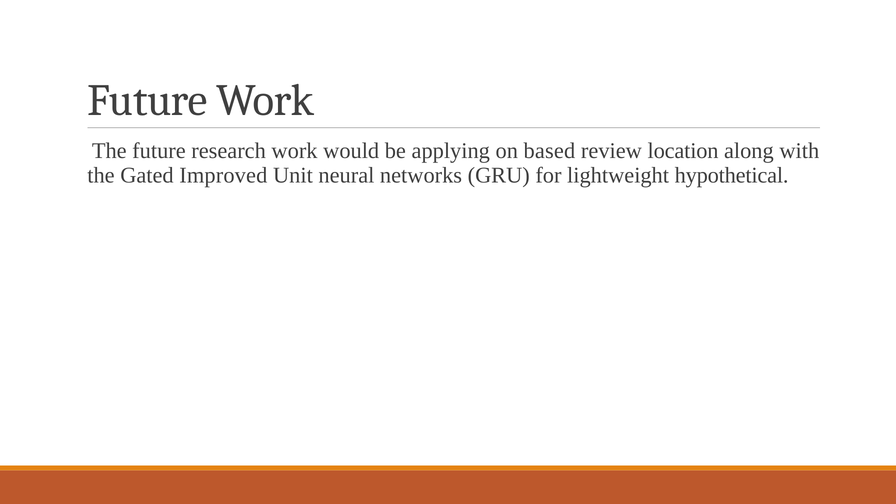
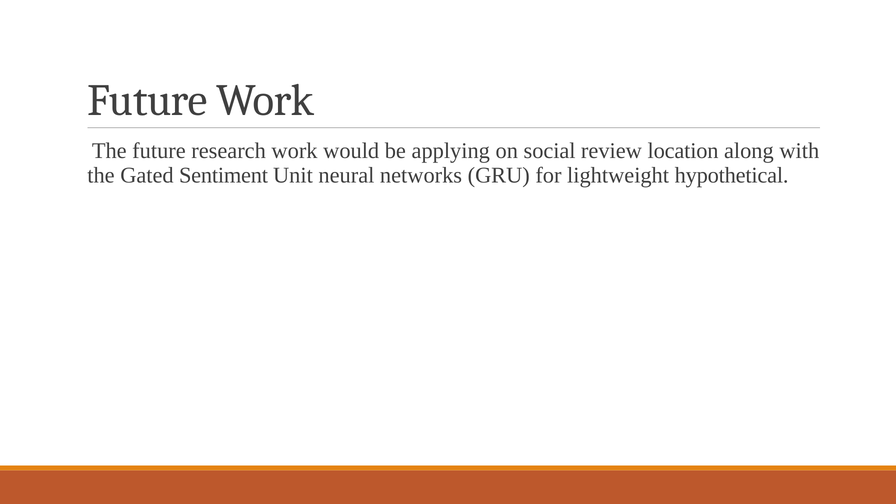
based: based -> social (550, 151)
Improved: Improved -> Sentiment (223, 175)
